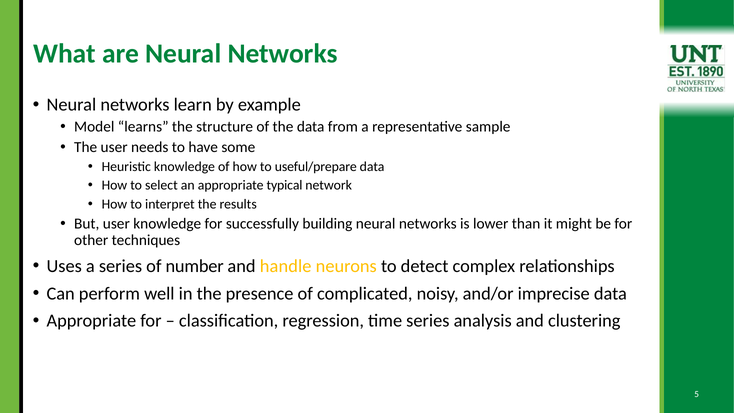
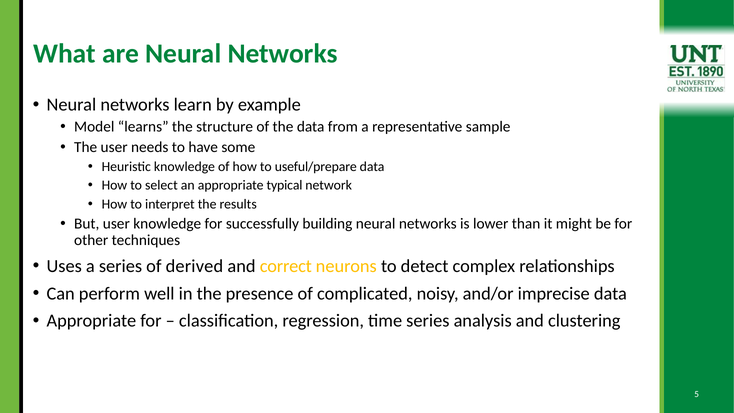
number: number -> derived (194, 266)
handle: handle -> correct (286, 266)
